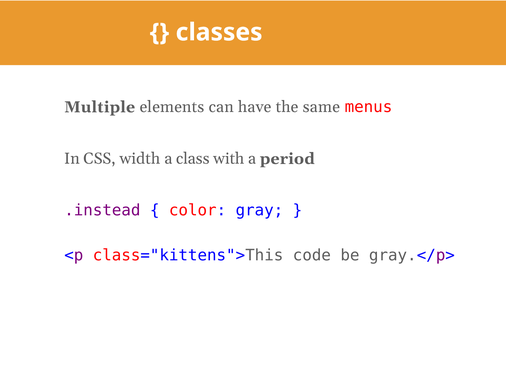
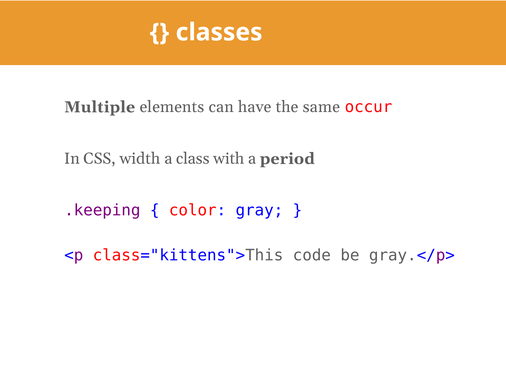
menus: menus -> occur (368, 107)
.instead: .instead -> .keeping (102, 211)
